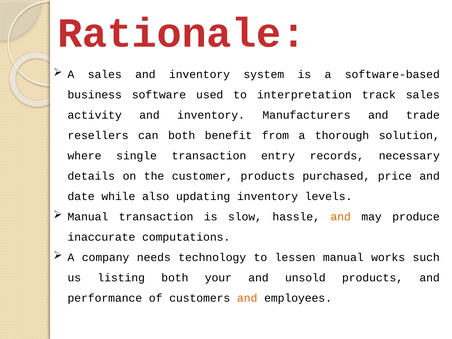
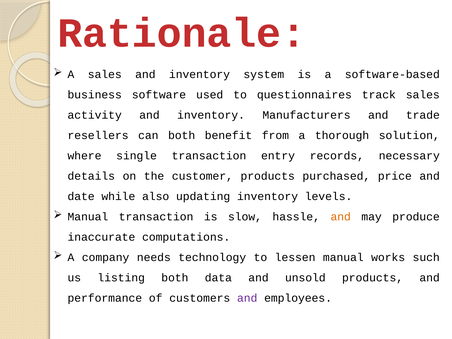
interpretation: interpretation -> questionnaires (304, 95)
your: your -> data (218, 278)
and colour: orange -> purple (247, 298)
